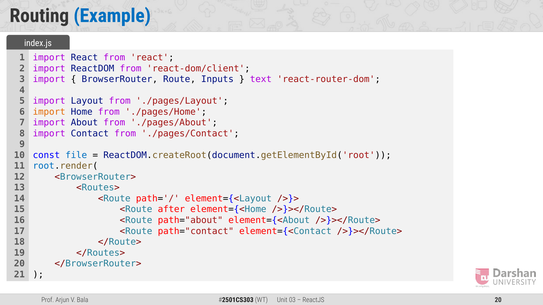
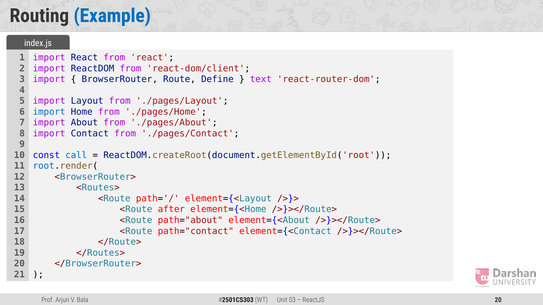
Inputs: Inputs -> Define (217, 79)
import colour: orange -> blue (49, 112)
file: file -> call (76, 155)
